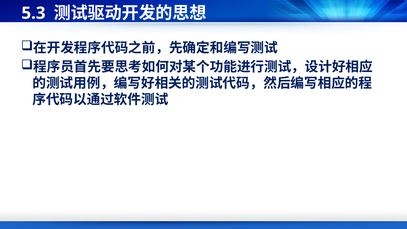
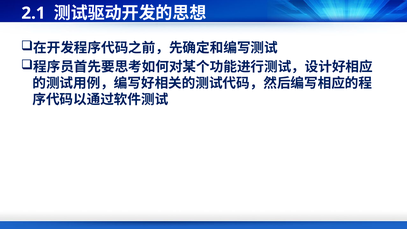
5.3: 5.3 -> 2.1 (33, 13)
